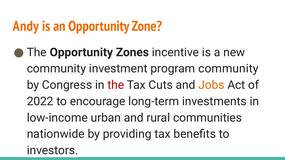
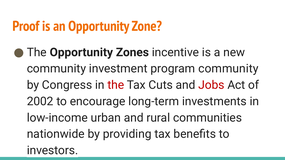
Andy: Andy -> Proof (26, 26)
Jobs colour: orange -> red (211, 85)
2022: 2022 -> 2002 (40, 102)
